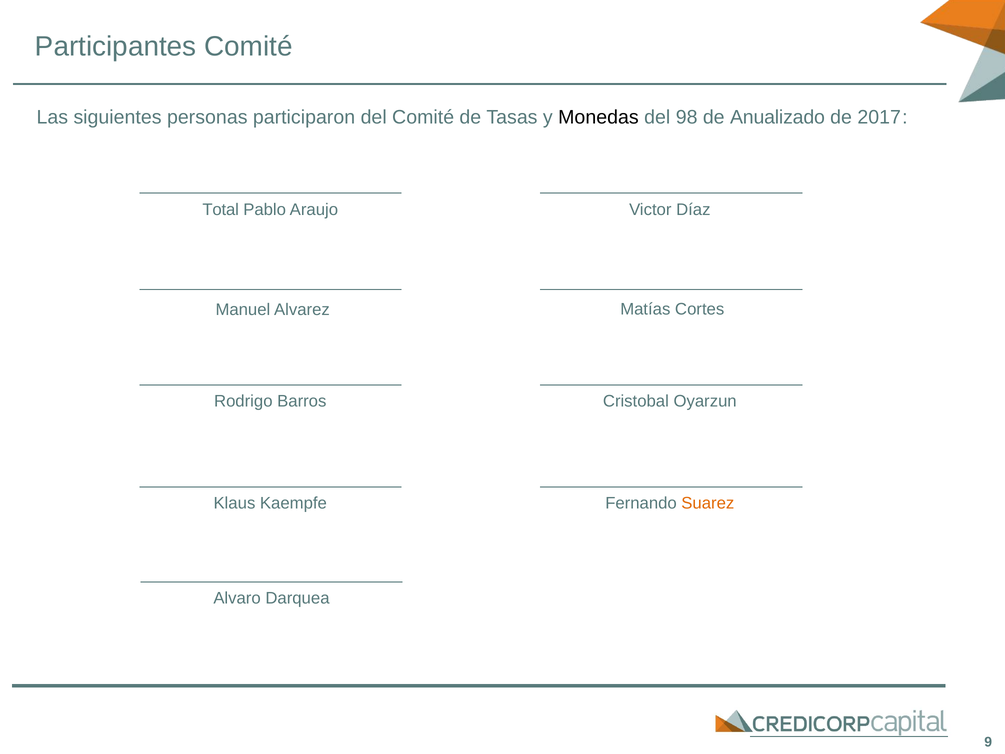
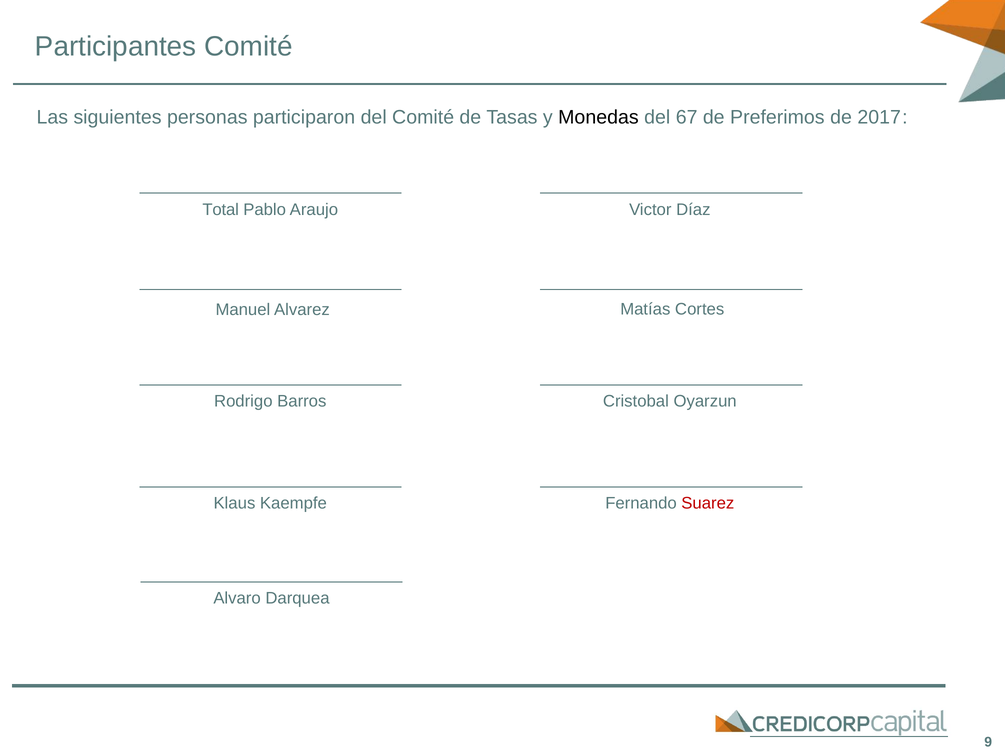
98: 98 -> 67 (687, 117)
Anualizado: Anualizado -> Preferimos (777, 117)
Suarez colour: orange -> red (708, 503)
